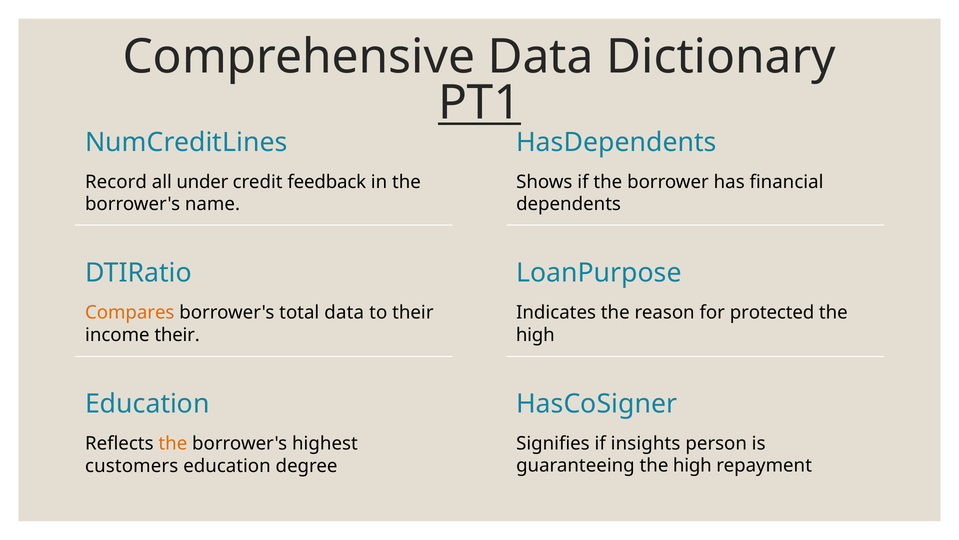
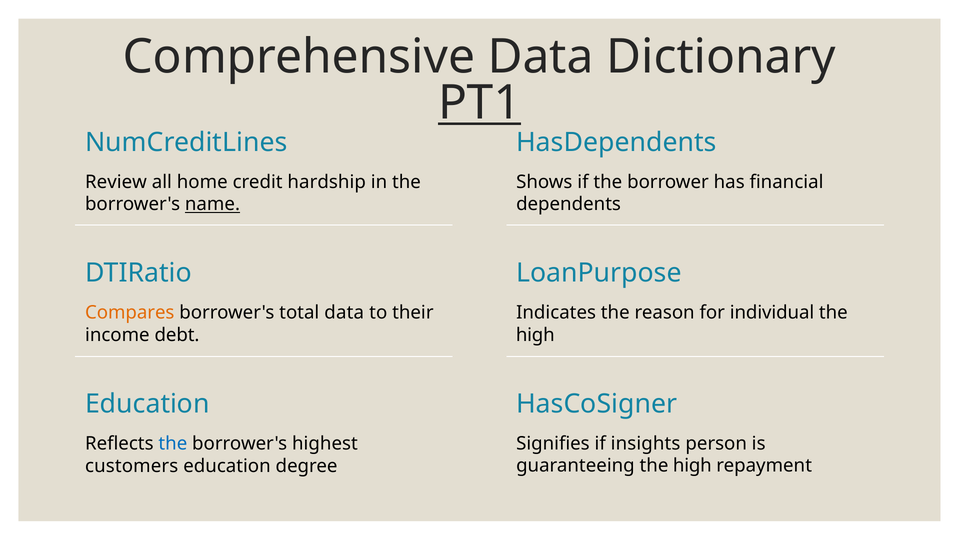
Record: Record -> Review (116, 182)
under: under -> home (202, 182)
feedback: feedback -> hardship (327, 182)
name underline: none -> present (212, 204)
protected: protected -> individual (772, 312)
income their: their -> debt (177, 335)
the colour: orange -> blue (173, 443)
